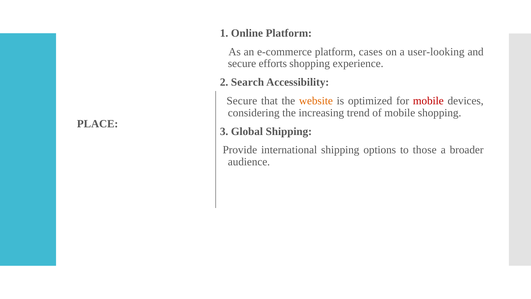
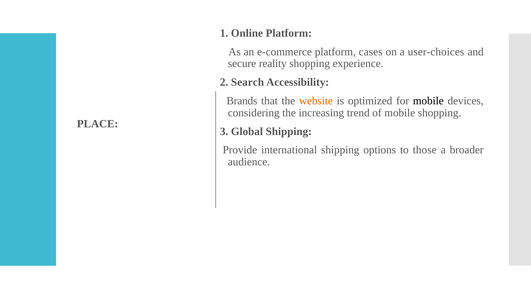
user-looking: user-looking -> user-choices (436, 52)
efforts: efforts -> reality (273, 64)
Secure: Secure -> Brands (242, 101)
mobile colour: red -> black (428, 101)
